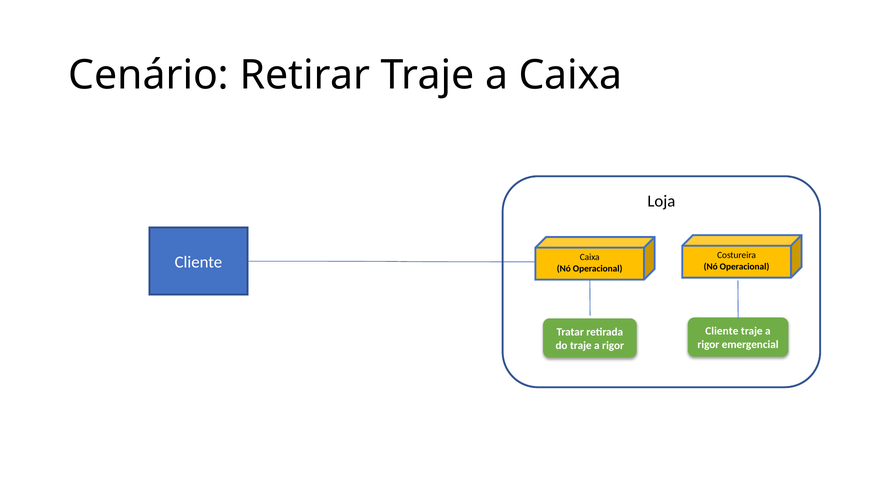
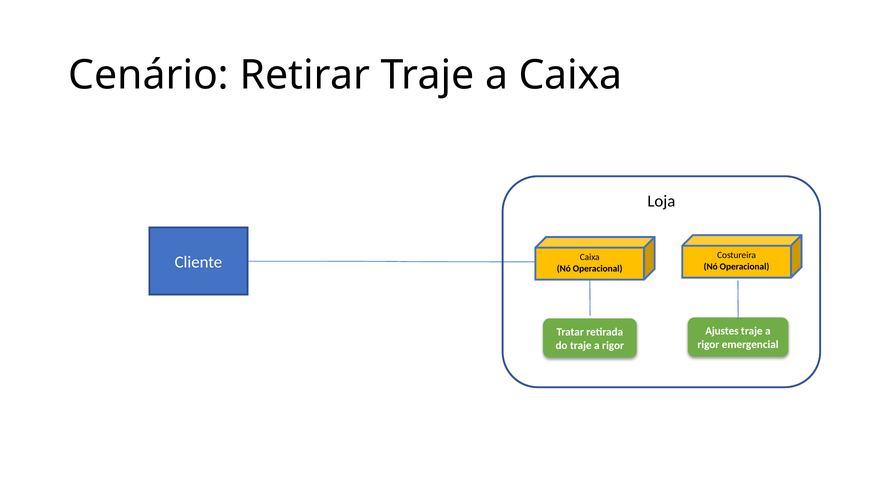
Cliente: Cliente -> Ajustes (722, 331)
